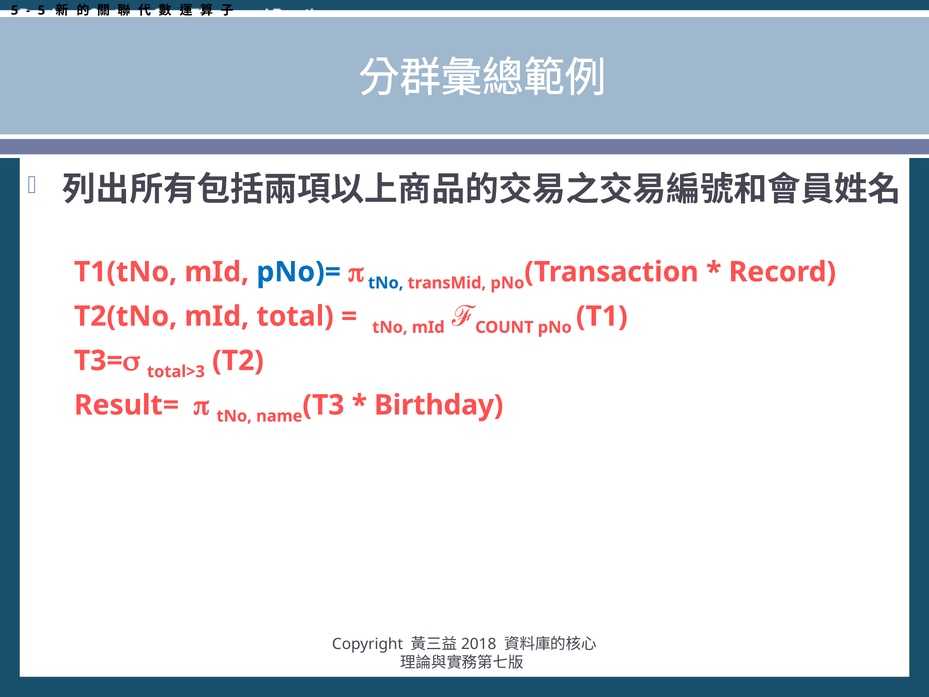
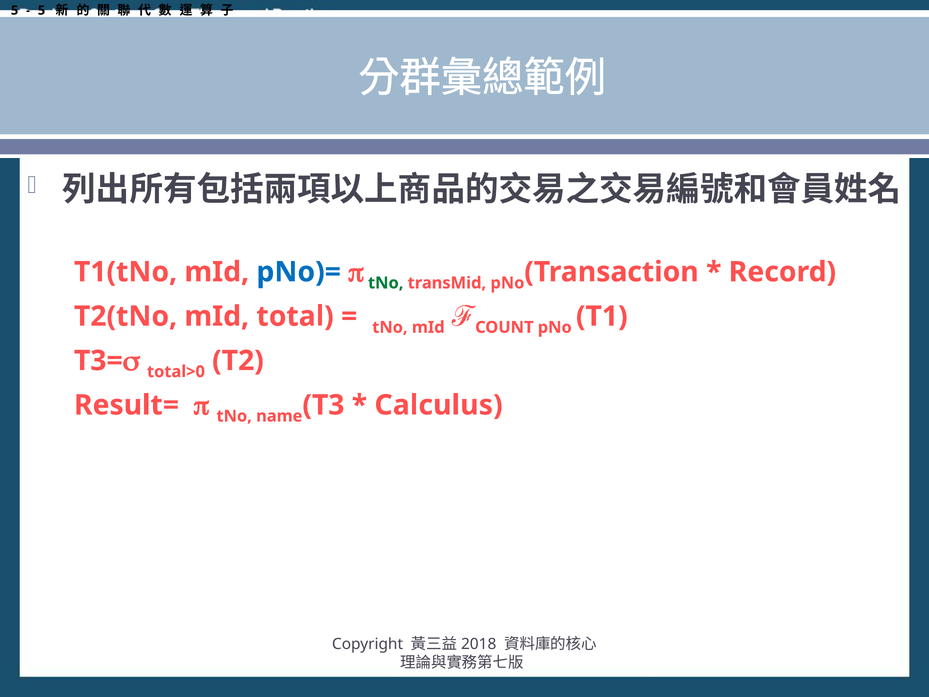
tNo colour: blue -> green (386, 283)
total>3: total>3 -> total>0 (176, 372)
Birthday: Birthday -> Calculus (439, 405)
